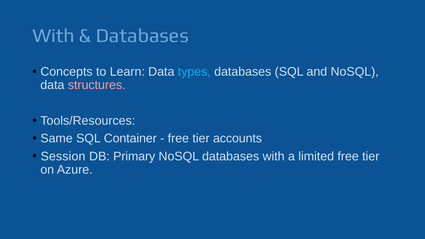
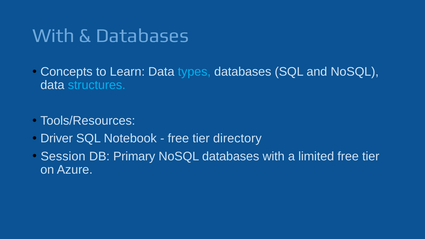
structures colour: pink -> light blue (97, 85)
Same: Same -> Driver (57, 139)
Container: Container -> Notebook (130, 139)
accounts: accounts -> directory (237, 139)
